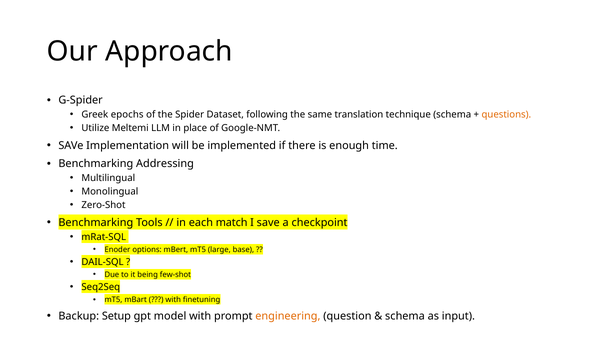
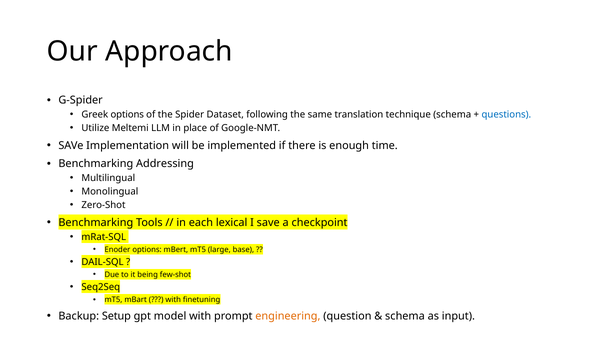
Greek epochs: epochs -> options (127, 114)
questions colour: orange -> blue (506, 114)
match: match -> lexical (232, 223)
